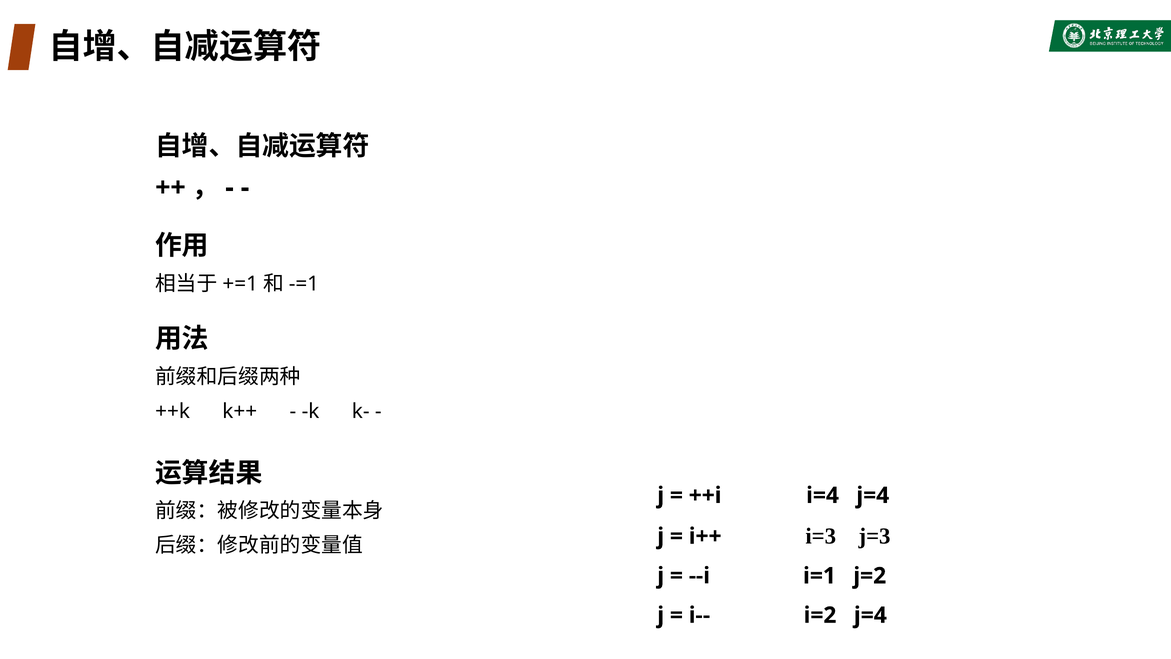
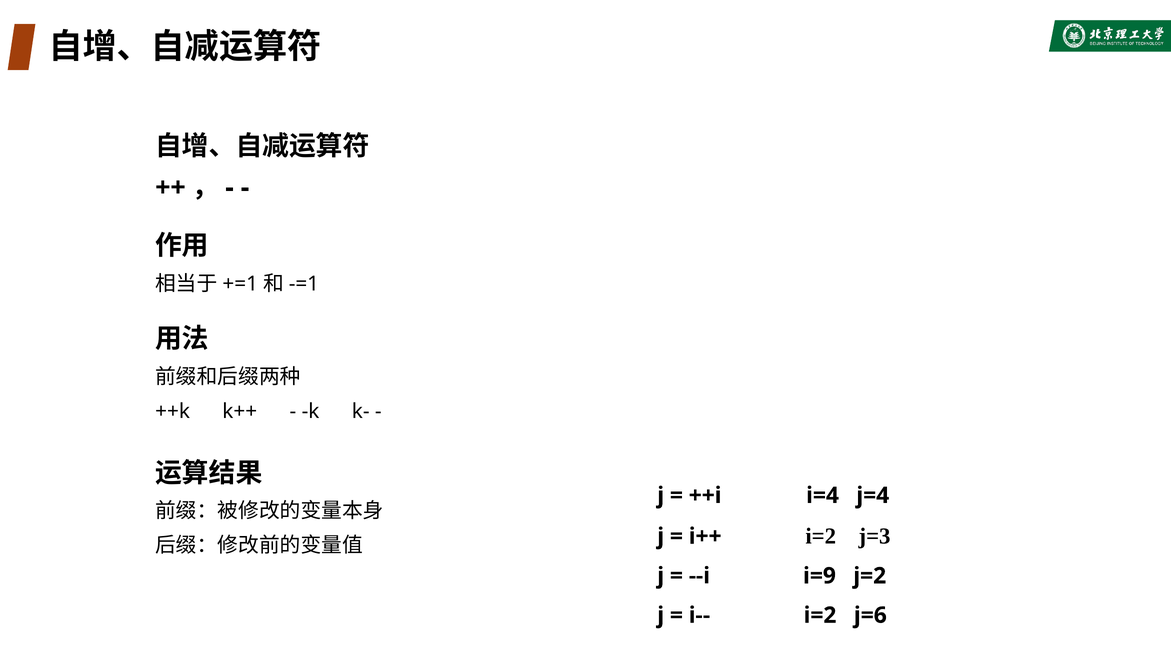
i++ i=3: i=3 -> i=2 (821, 536)
i=1: i=1 -> i=9 (819, 576)
i=2 j=4: j=4 -> j=6 (870, 615)
